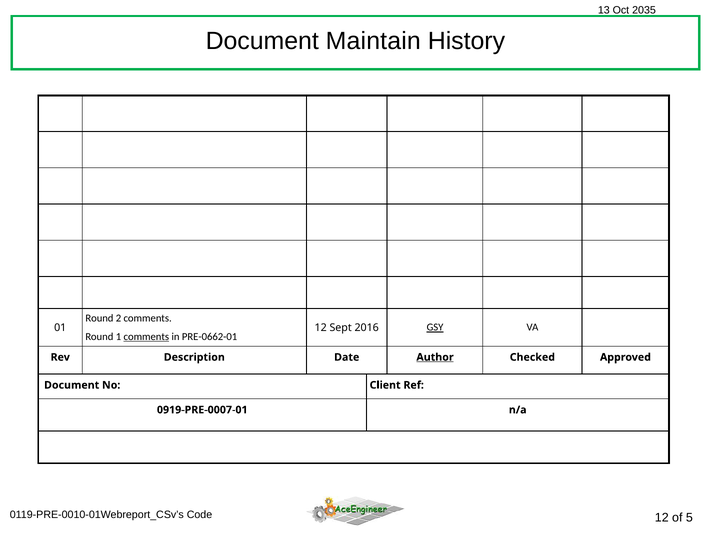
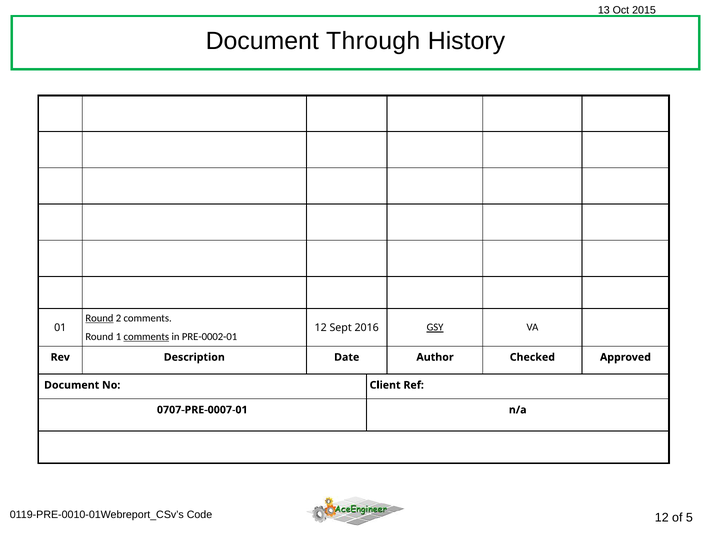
2035: 2035 -> 2015 (644, 10)
Maintain: Maintain -> Through (373, 41)
Round underline: none -> present (99, 318)
PRE-0662-01: PRE-0662-01 -> PRE-0002-01 (210, 337)
Author underline: present -> none (435, 357)
0919-PRE-0007-01: 0919-PRE-0007-01 -> 0707-PRE-0007-01 (202, 410)
